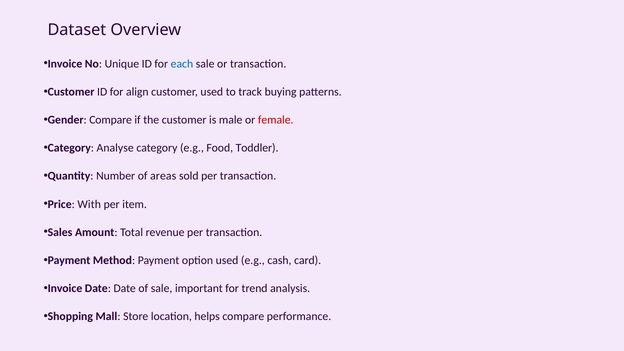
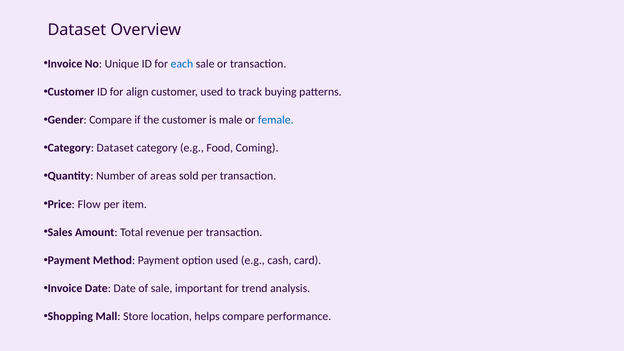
female colour: red -> blue (276, 120)
Category Analyse: Analyse -> Dataset (115, 148)
Toddler: Toddler -> Coming (257, 148)
With: With -> Flow (89, 204)
